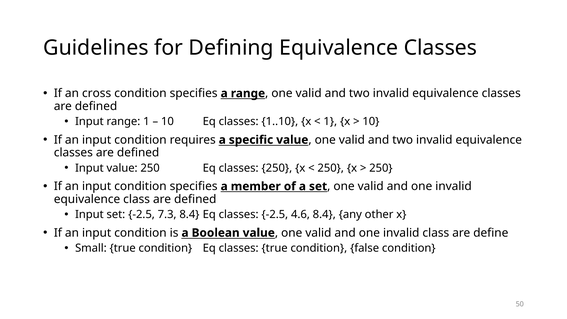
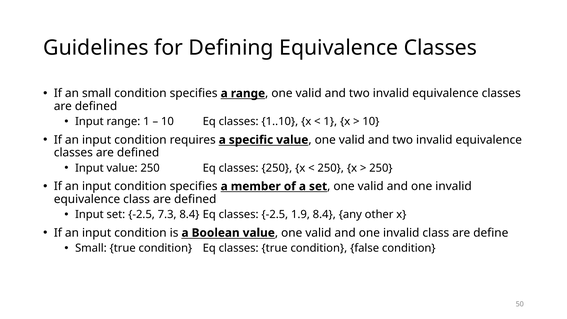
an cross: cross -> small (97, 93)
4.6: 4.6 -> 1.9 (300, 214)
